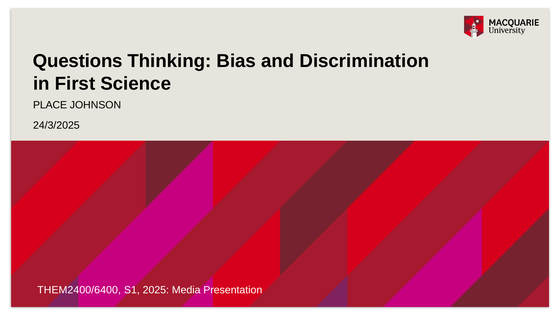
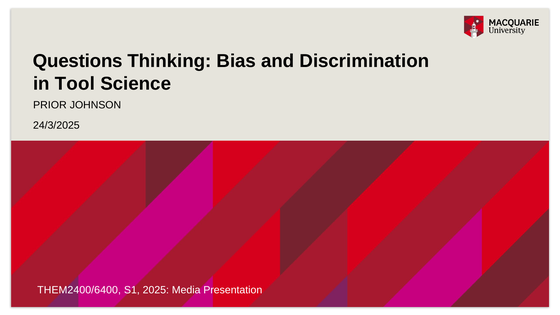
First: First -> Tool (75, 84)
PLACE: PLACE -> PRIOR (50, 105)
